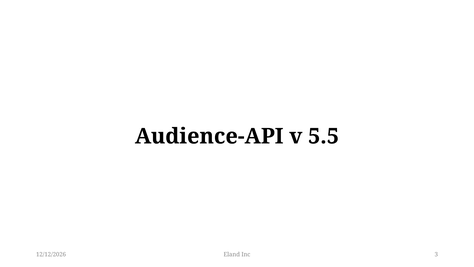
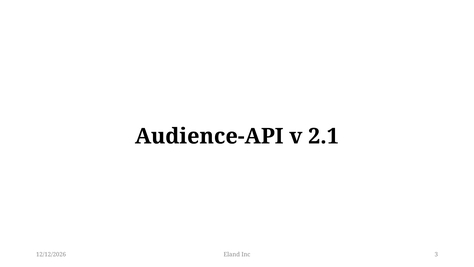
5.5: 5.5 -> 2.1 (323, 136)
